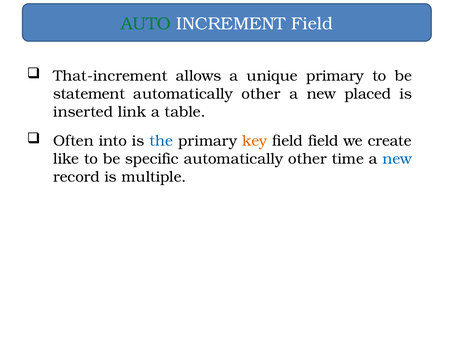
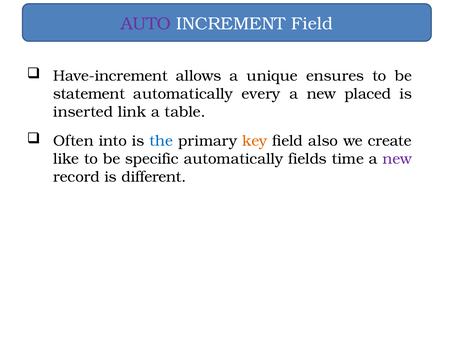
AUTO colour: green -> purple (146, 24)
That-increment: That-increment -> Have-increment (110, 76)
unique primary: primary -> ensures (335, 76)
other: other -> every (261, 94)
field field: field -> also (323, 141)
other: other -> fields (308, 159)
new colour: blue -> purple (397, 159)
multiple: multiple -> different (154, 177)
